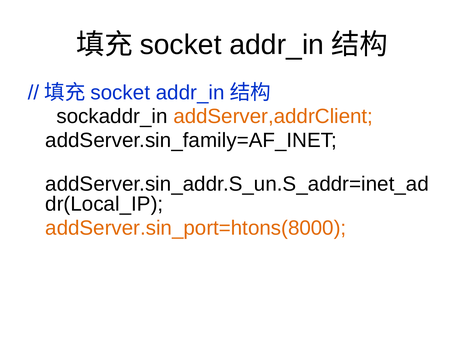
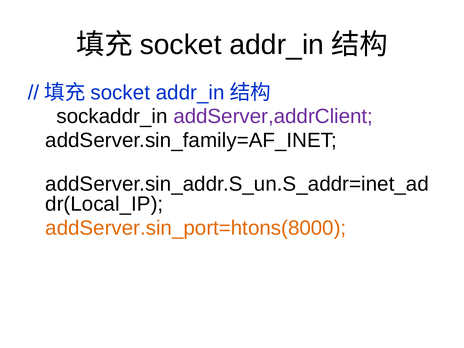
addServer,addrClient colour: orange -> purple (273, 116)
